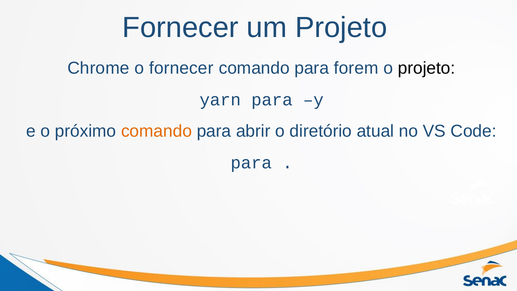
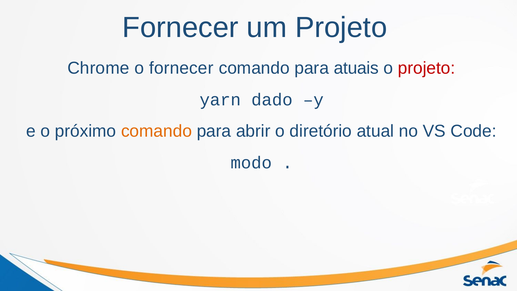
forem: forem -> atuais (356, 68)
projeto colour: black -> red (427, 68)
yarn para: para -> dado (272, 100)
para: para -> modo (251, 163)
